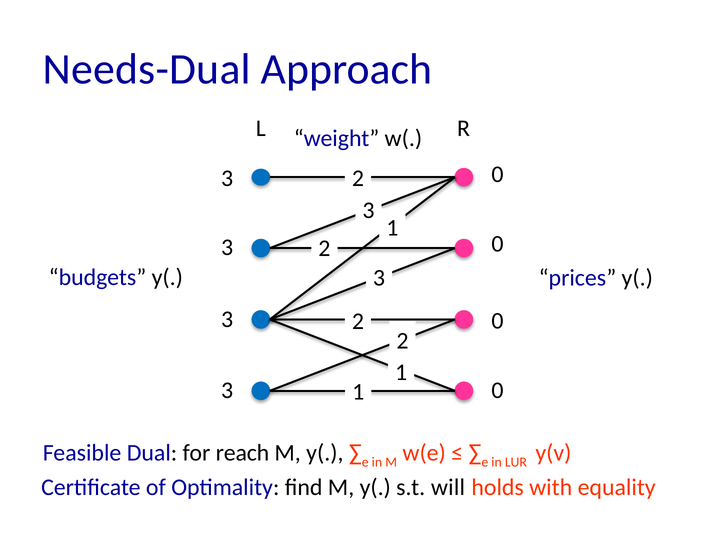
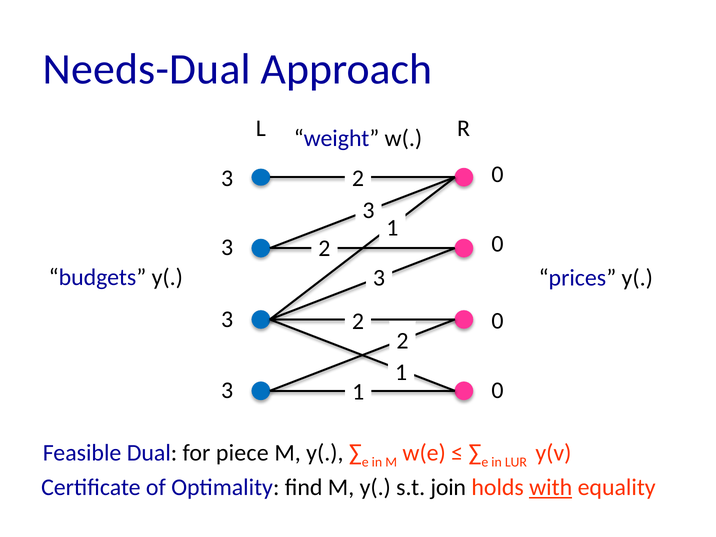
reach: reach -> piece (242, 453)
will: will -> join (448, 488)
with underline: none -> present (551, 488)
